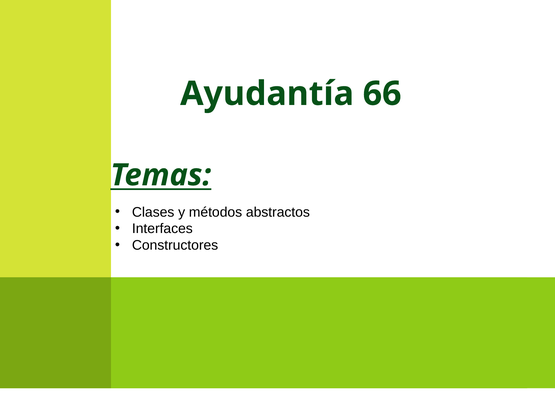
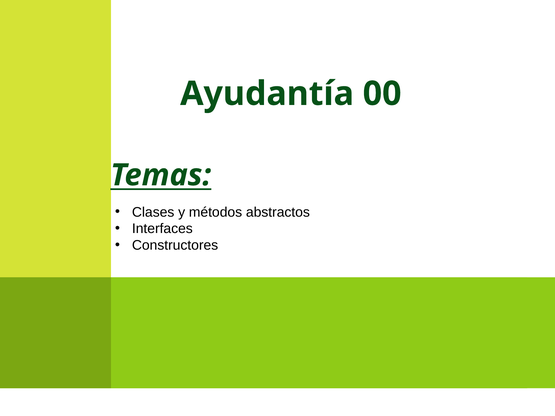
66: 66 -> 00 (382, 94)
